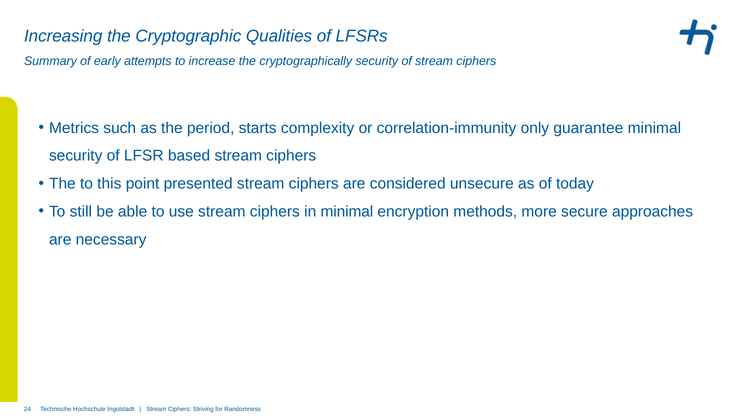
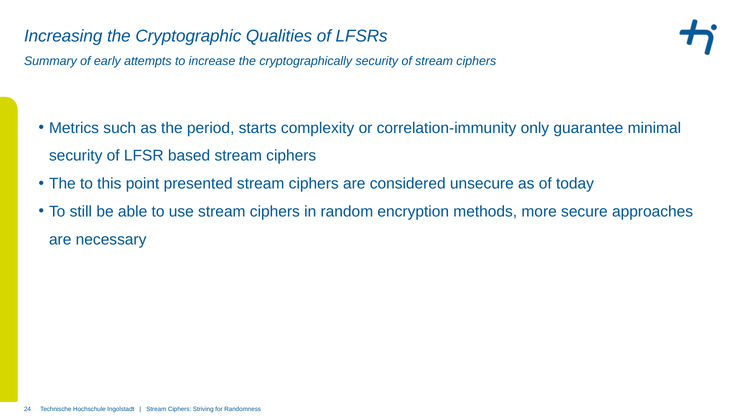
in minimal: minimal -> random (347, 211)
